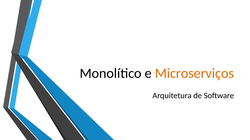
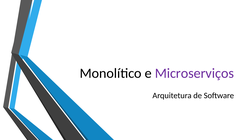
Microserviços colour: orange -> purple (194, 74)
